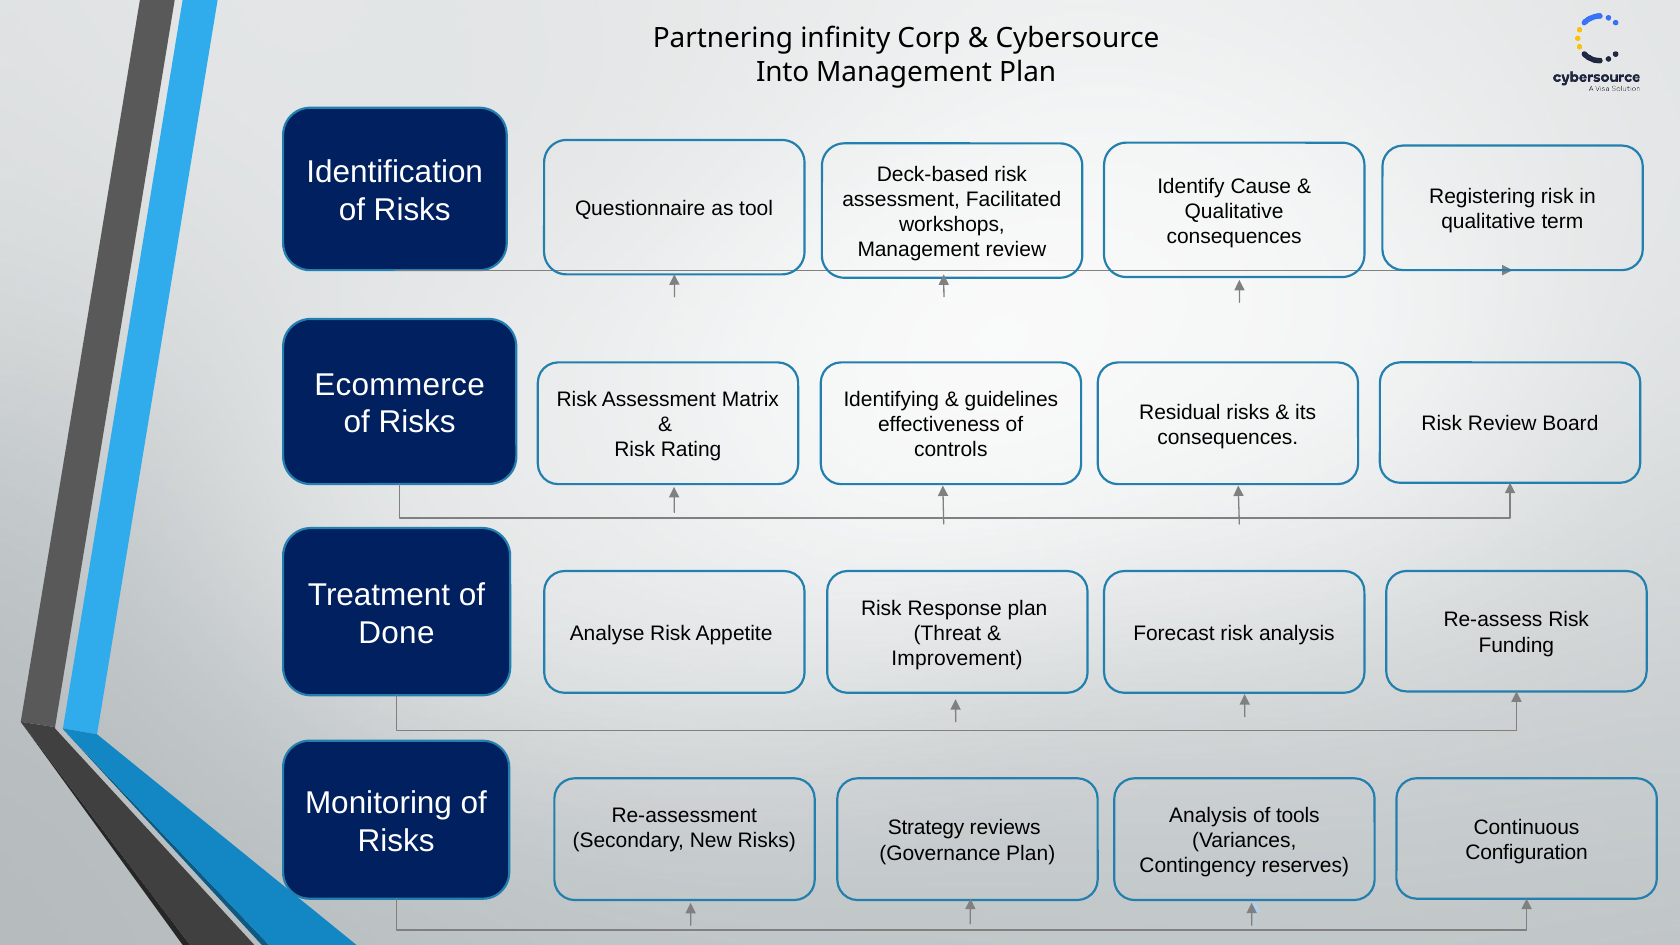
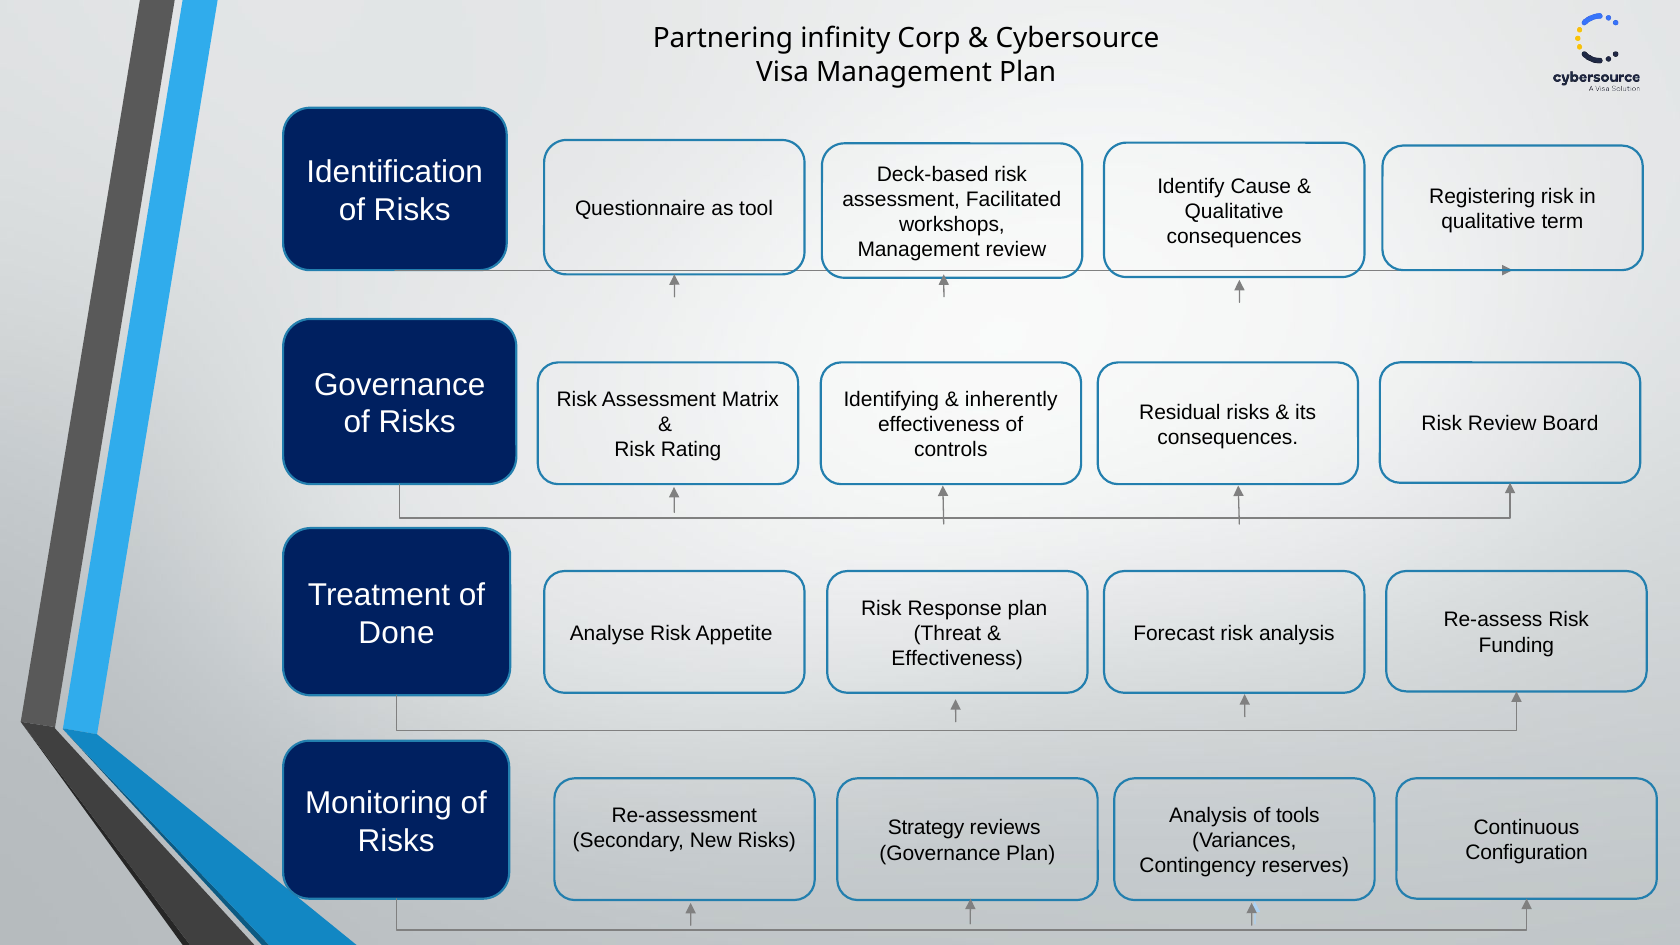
Into: Into -> Visa (783, 72)
Ecommerce: Ecommerce -> Governance (400, 385)
guidelines: guidelines -> inherently (1011, 399)
Improvement: Improvement -> Effectiveness (957, 659)
